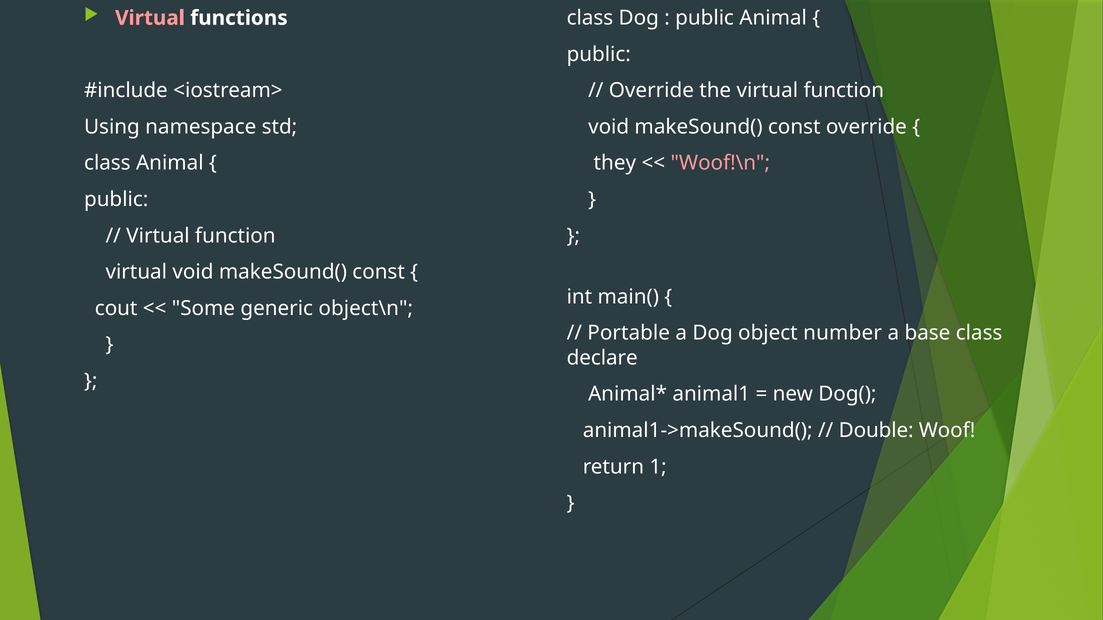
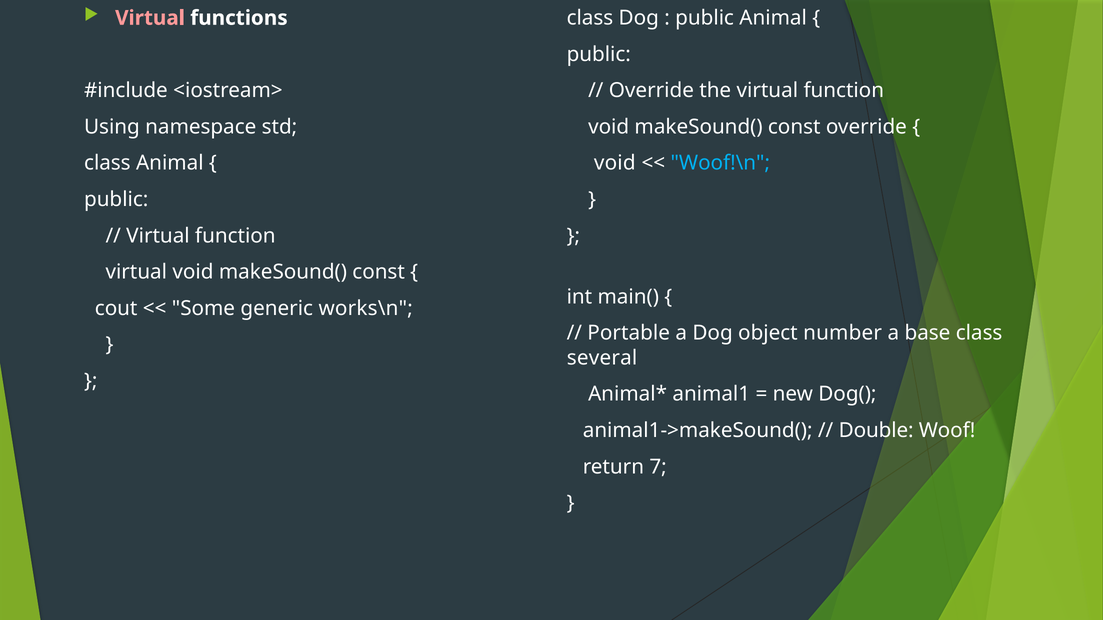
they: they -> void (615, 163)
Woof!\n colour: pink -> light blue (720, 163)
object\n: object\n -> works\n (366, 309)
declare: declare -> several (602, 358)
1: 1 -> 7 (658, 467)
